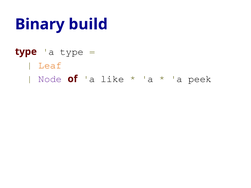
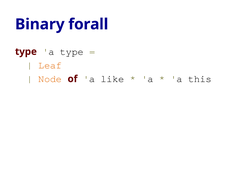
build: build -> forall (88, 24)
Node colour: purple -> orange (50, 79)
peek: peek -> this (200, 79)
